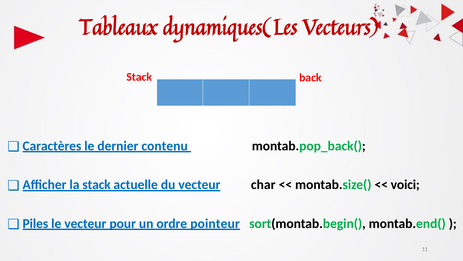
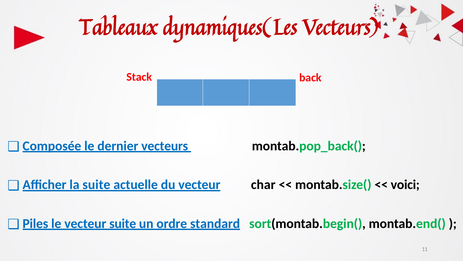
Caractères: Caractères -> Composée (52, 146)
dernier contenu: contenu -> vecteurs (165, 146)
la stack: stack -> suite (96, 184)
vecteur pour: pour -> suite (123, 223)
pointeur: pointeur -> standard (215, 223)
